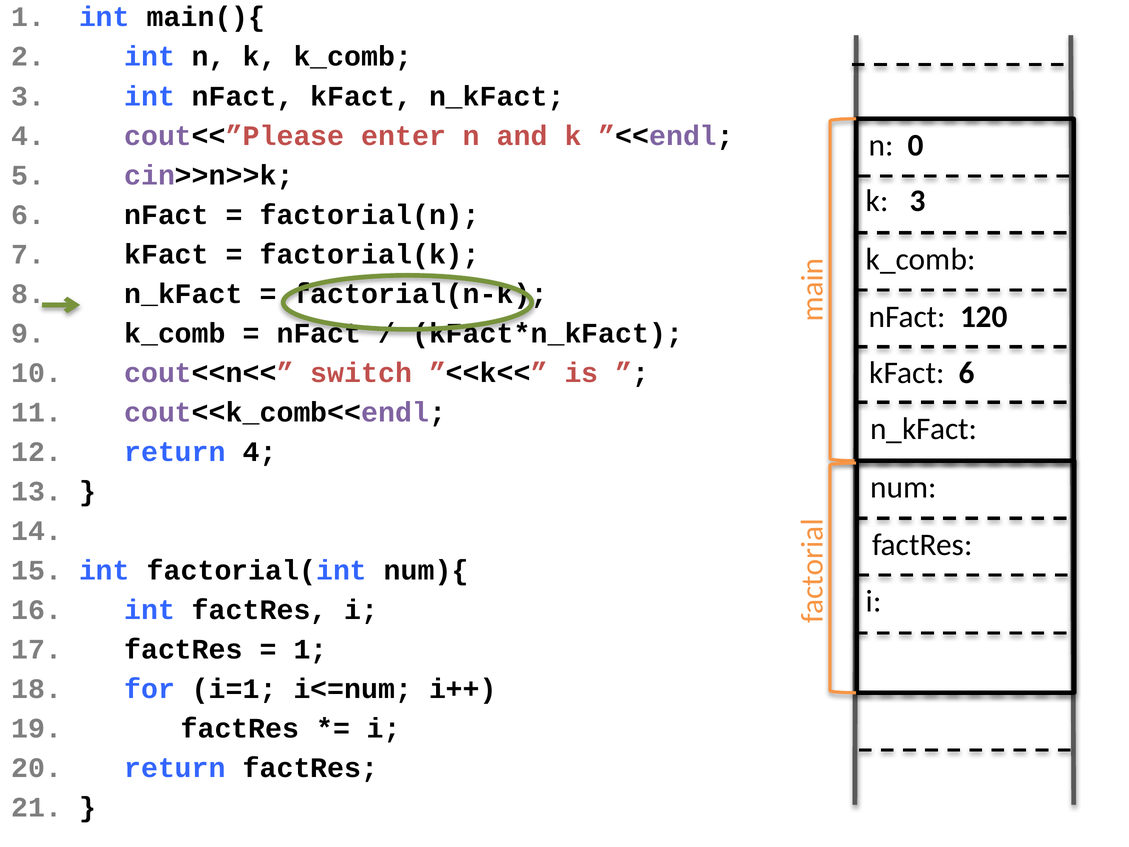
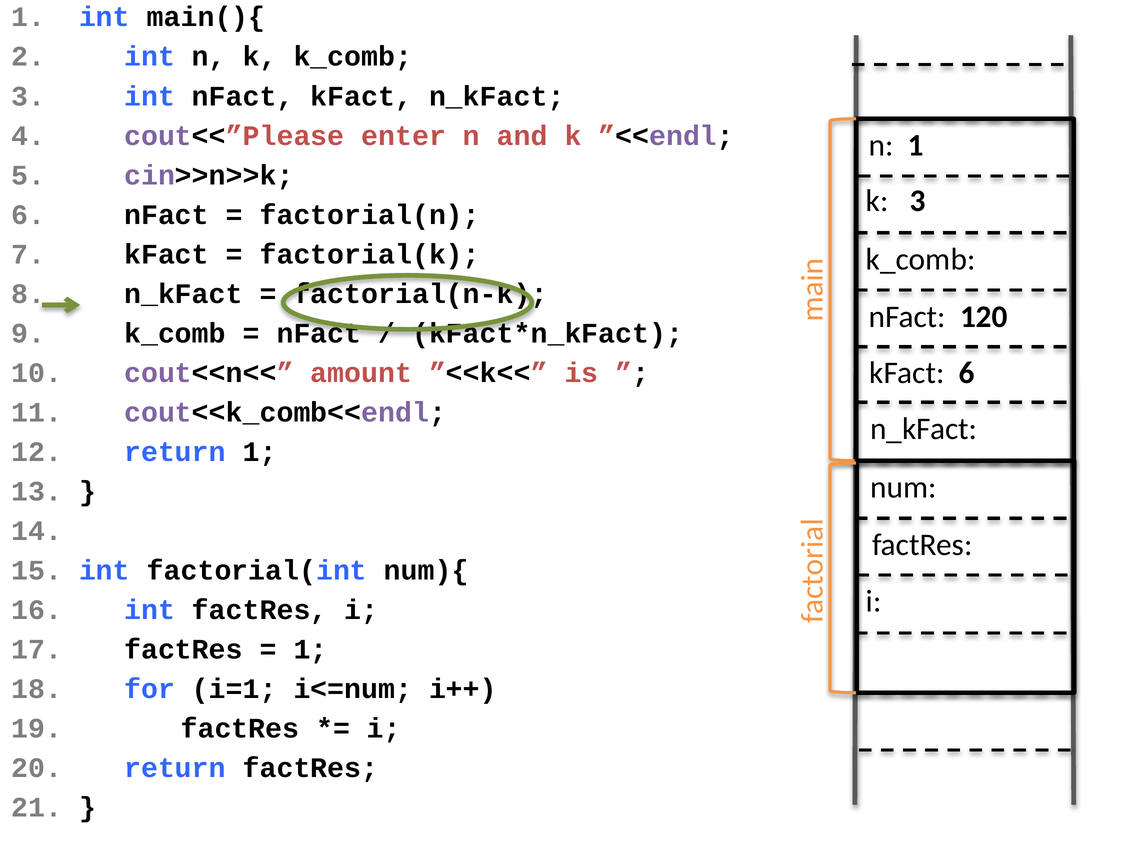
n 0: 0 -> 1 (916, 145)
switch: switch -> amount (361, 373)
return 4: 4 -> 1 (260, 452)
